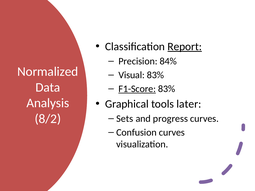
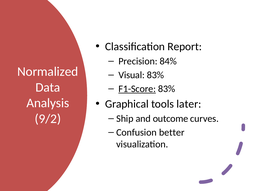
Report underline: present -> none (185, 47)
8/2: 8/2 -> 9/2 (48, 119)
Sets: Sets -> Ship (125, 119)
progress: progress -> outcome (171, 119)
Confusion curves: curves -> better (172, 133)
